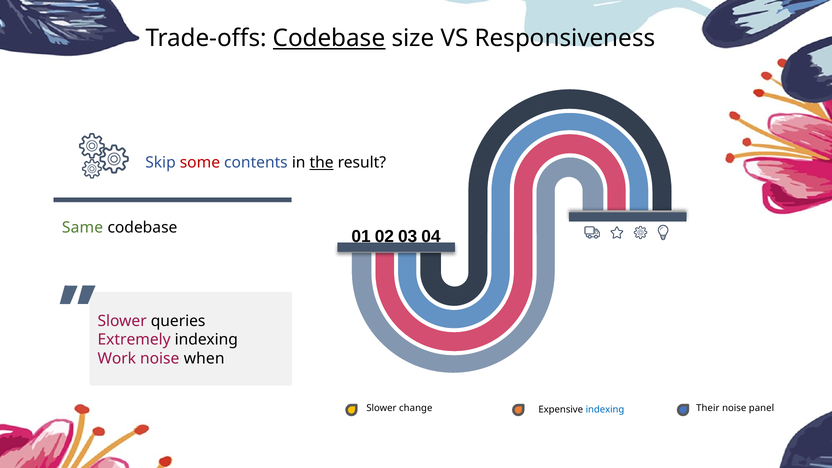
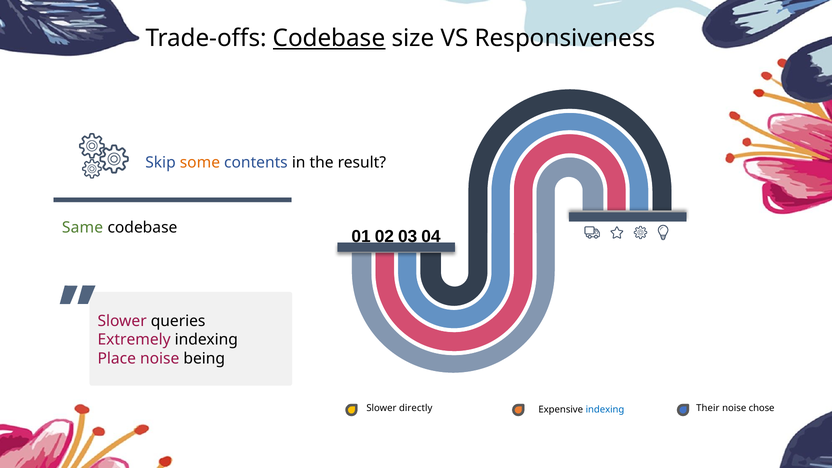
some colour: red -> orange (200, 163)
the underline: present -> none (322, 163)
Work: Work -> Place (117, 359)
when: when -> being (204, 359)
change: change -> directly (416, 408)
panel: panel -> chose (762, 408)
